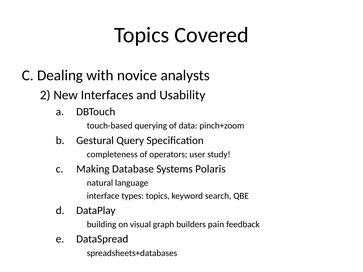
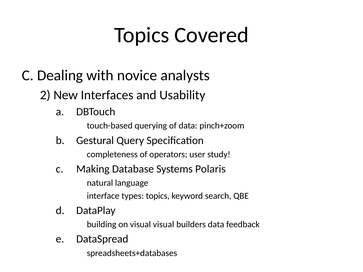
visual graph: graph -> visual (164, 225)
builders pain: pain -> data (216, 225)
